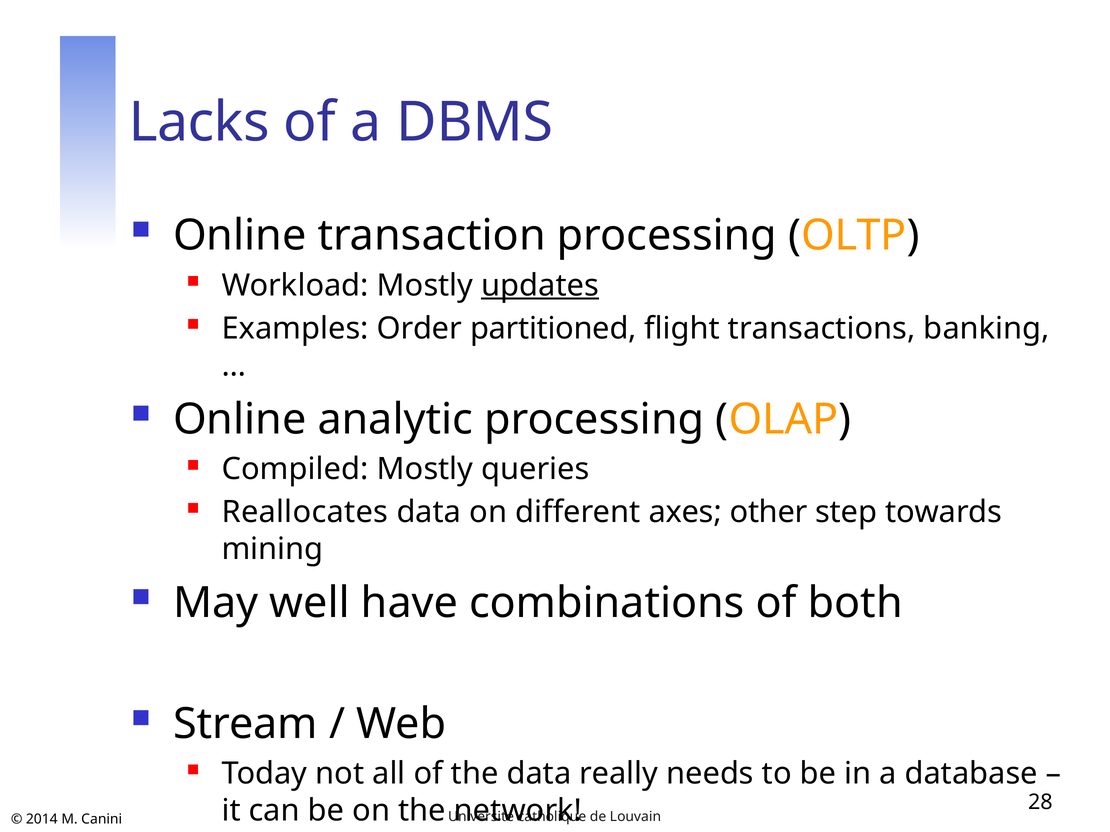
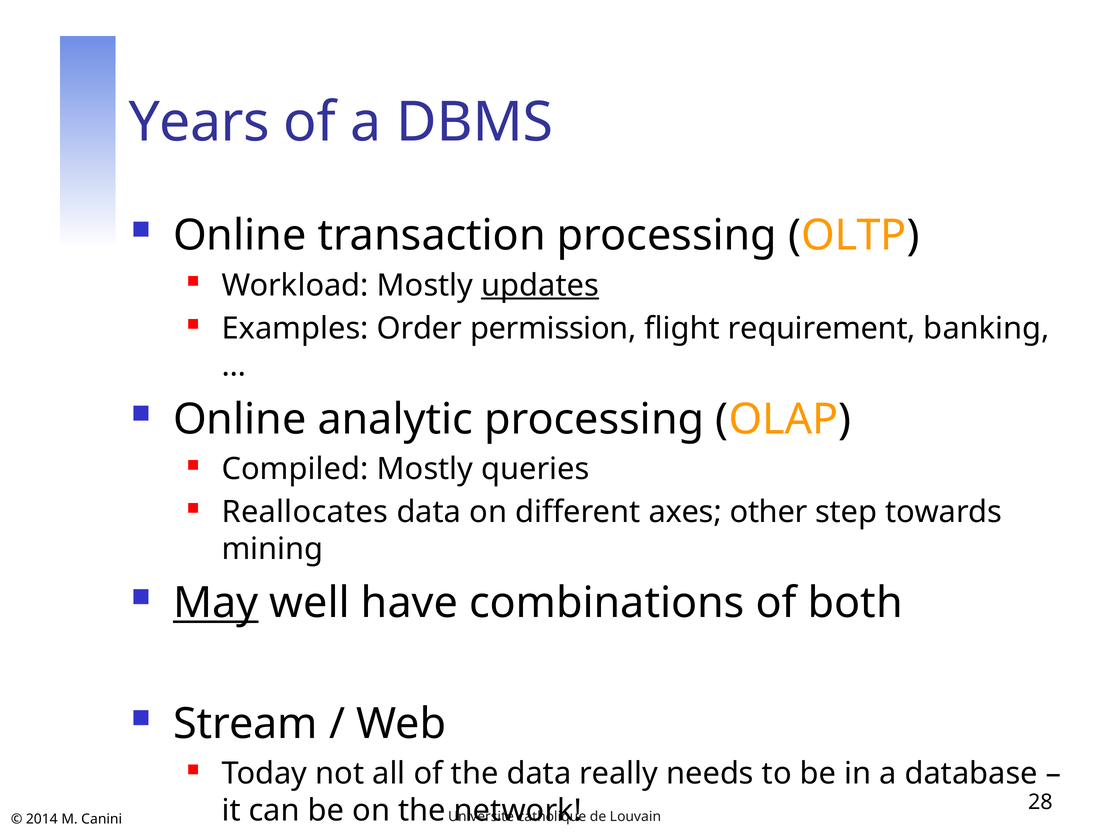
Lacks: Lacks -> Years (199, 122)
partitioned: partitioned -> permission (553, 329)
transactions: transactions -> requirement (822, 329)
May underline: none -> present (216, 604)
